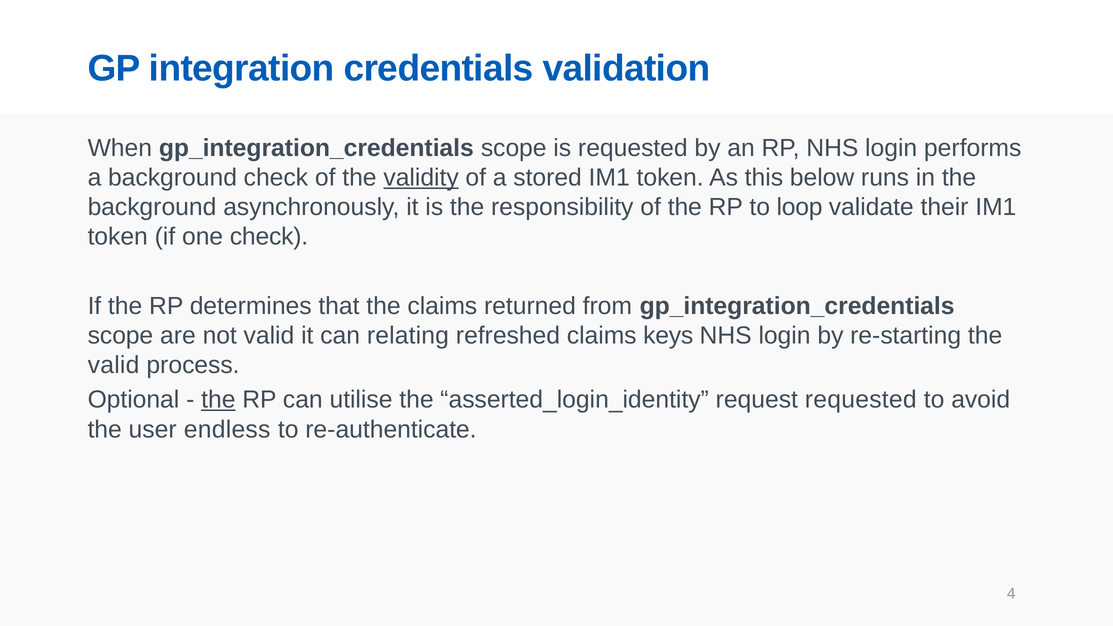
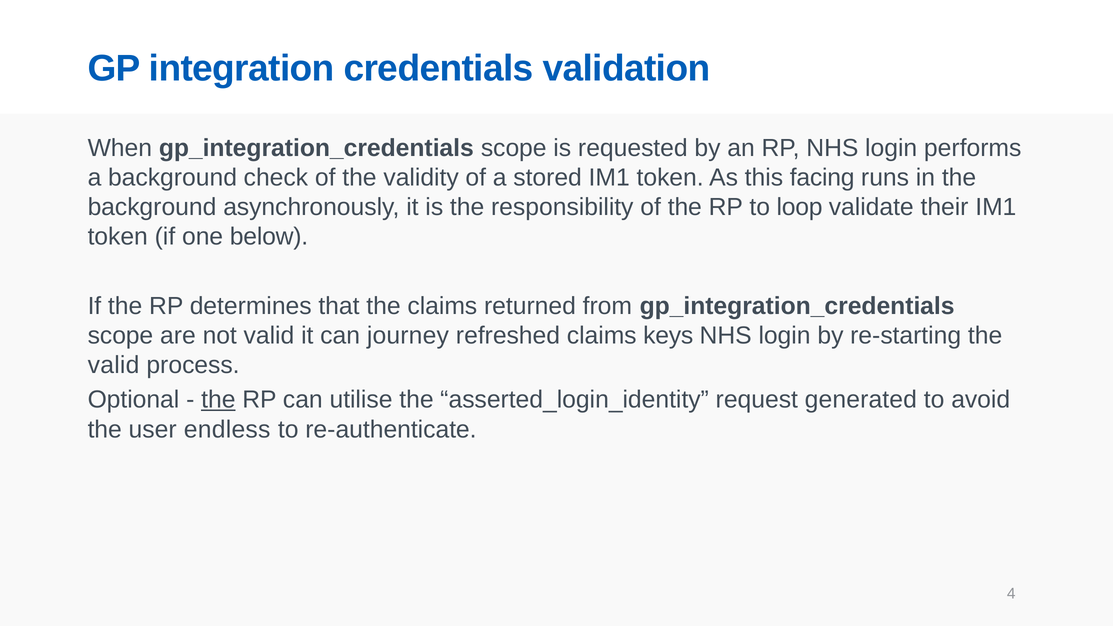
validity underline: present -> none (421, 178)
below: below -> facing (822, 178)
one check: check -> below (269, 237)
relating: relating -> journey (408, 336)
request requested: requested -> generated (861, 400)
